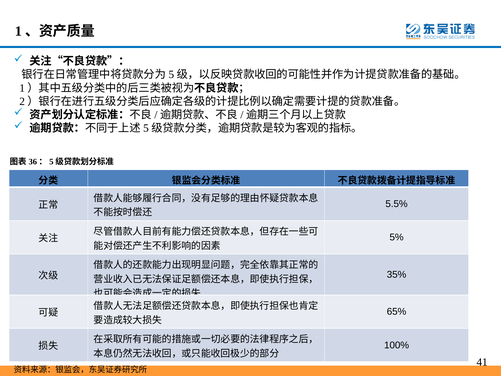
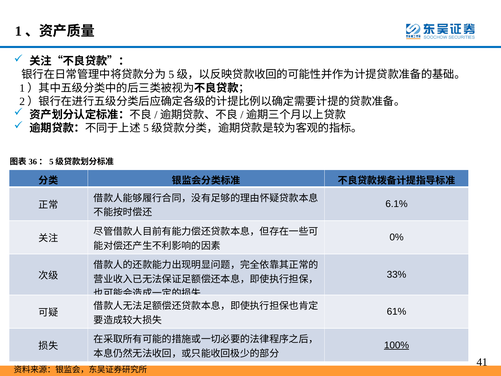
5.5%: 5.5% -> 6.1% (397, 204)
5%: 5% -> 0% (397, 237)
35%: 35% -> 33% (397, 274)
65%: 65% -> 61% (397, 312)
100% underline: none -> present (397, 345)
